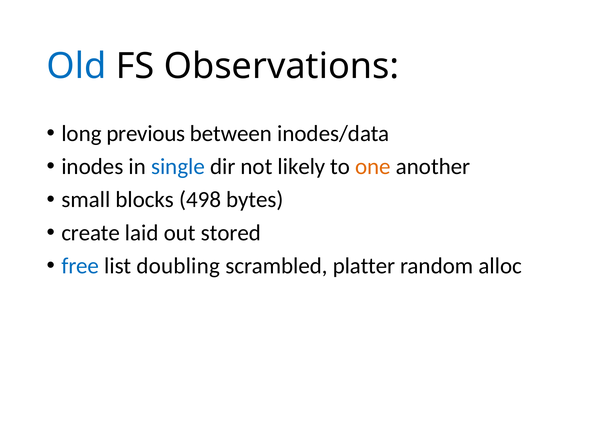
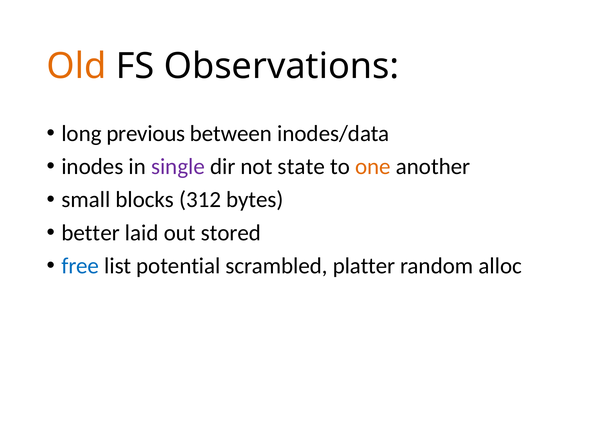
Old colour: blue -> orange (77, 66)
single colour: blue -> purple (178, 167)
likely: likely -> state (301, 167)
498: 498 -> 312 (200, 200)
create: create -> better (91, 233)
doubling: doubling -> potential (178, 266)
